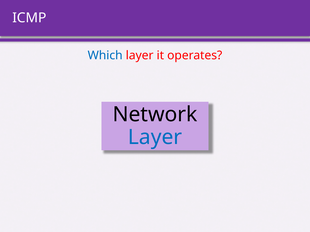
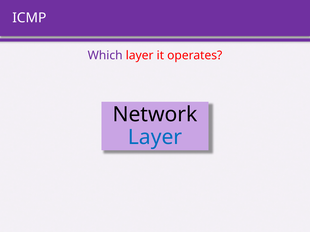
Which colour: blue -> purple (105, 55)
